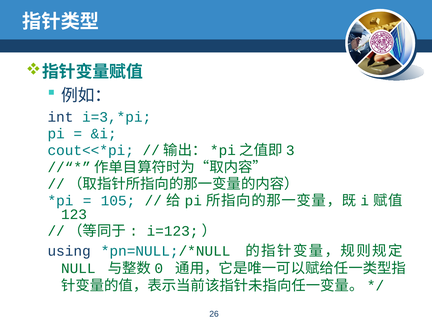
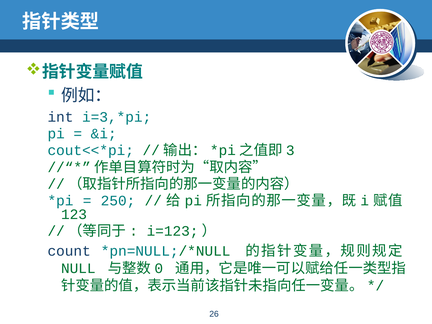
105: 105 -> 250 (118, 201)
using: using -> count (69, 251)
